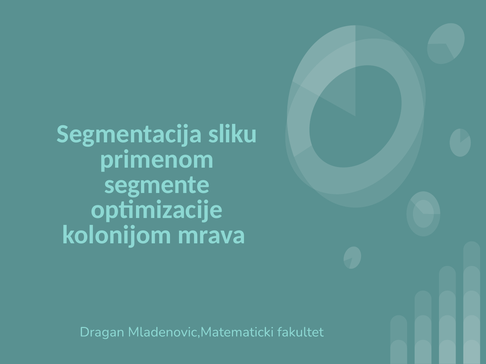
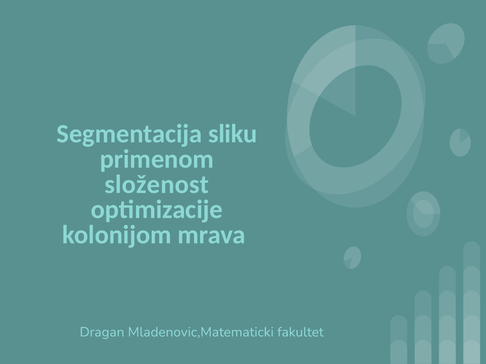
segmente: segmente -> složenost (157, 185)
